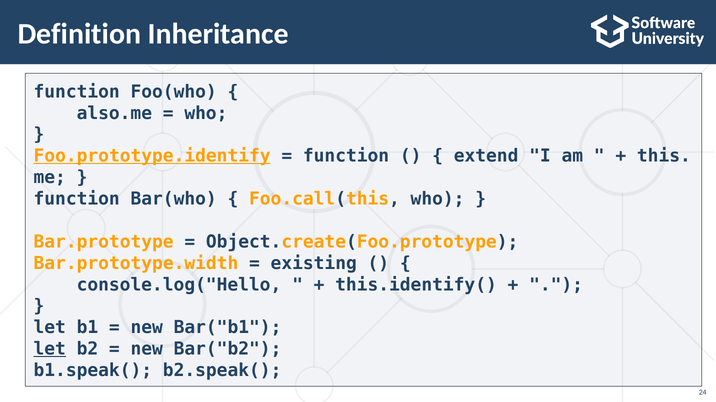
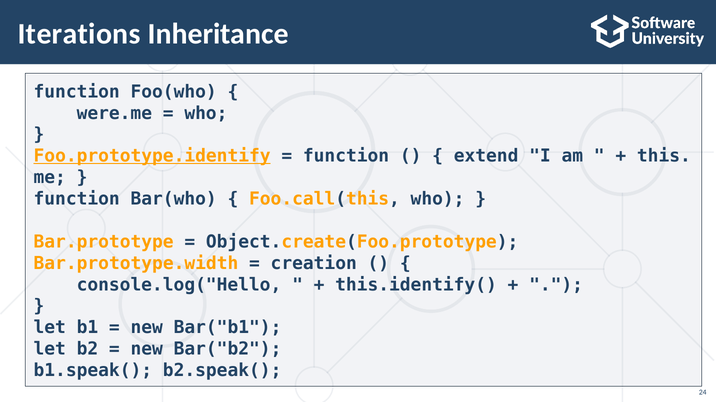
Definition: Definition -> Iterations (79, 34)
also.me: also.me -> were.me (114, 113)
existing: existing -> creation (314, 264)
let underline: present -> none (50, 350)
